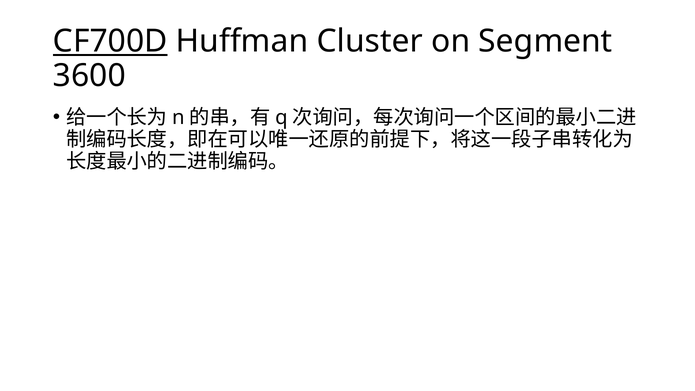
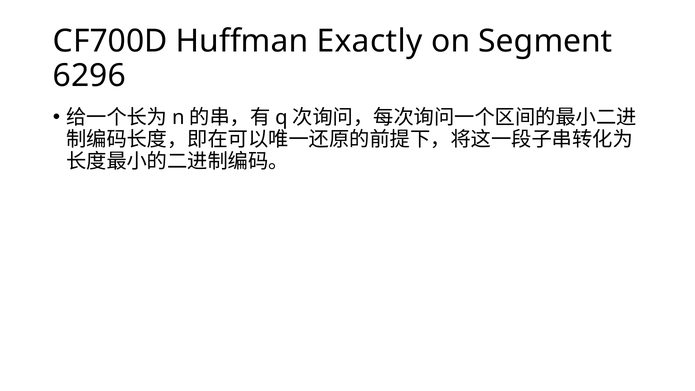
CF700D underline: present -> none (110, 41)
Cluster: Cluster -> Exactly (370, 41)
3600: 3600 -> 6296 (89, 76)
